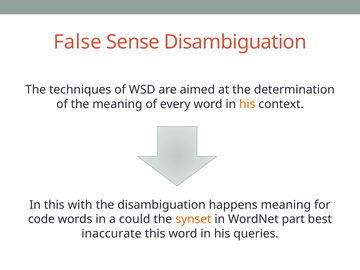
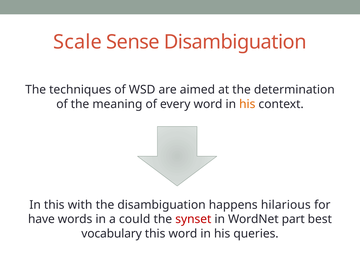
False: False -> Scale (78, 42)
happens meaning: meaning -> hilarious (286, 205)
code: code -> have (41, 219)
synset colour: orange -> red (193, 219)
inaccurate: inaccurate -> vocabulary (112, 234)
